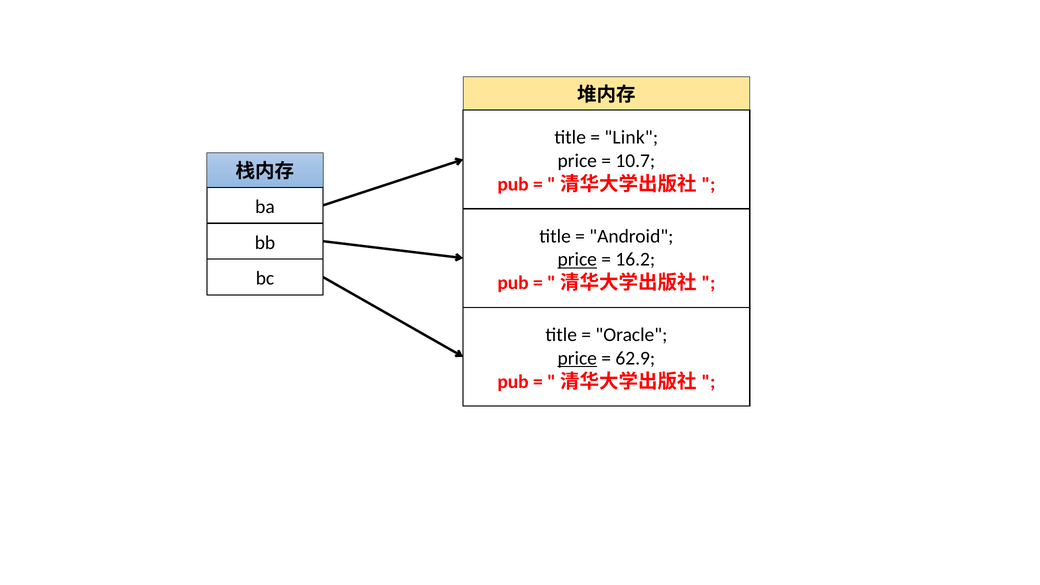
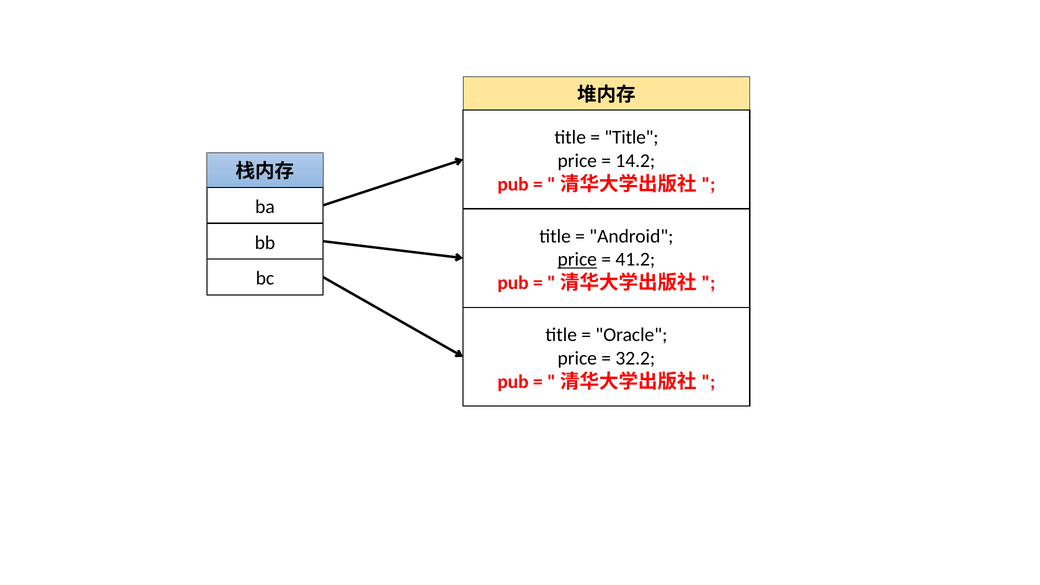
Link: Link -> Title (631, 137)
10.7: 10.7 -> 14.2 (635, 161)
16.2: 16.2 -> 41.2 (635, 259)
price underline: present -> none (577, 358)
62.9: 62.9 -> 32.2 (635, 358)
